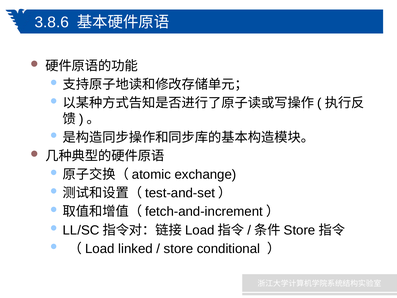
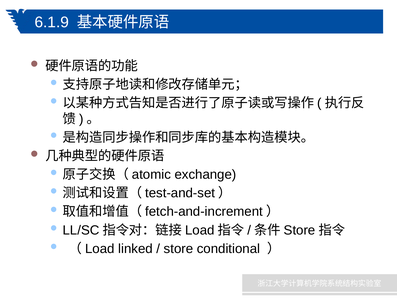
3.8.6: 3.8.6 -> 6.1.9 (52, 22)
